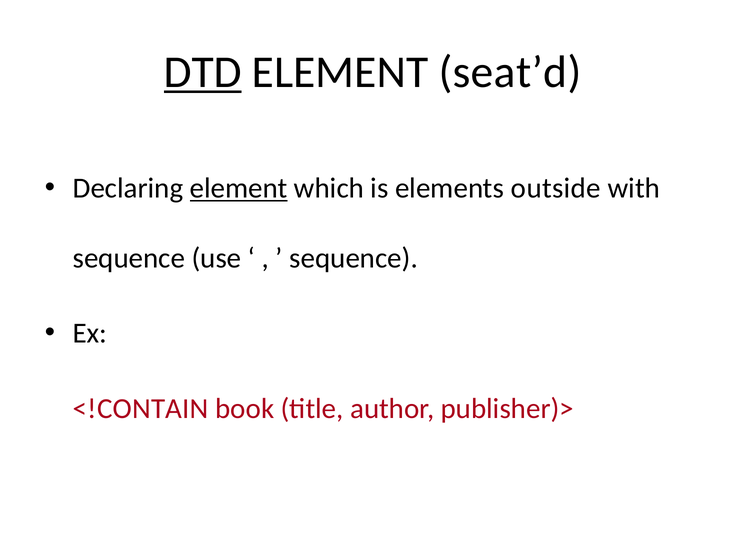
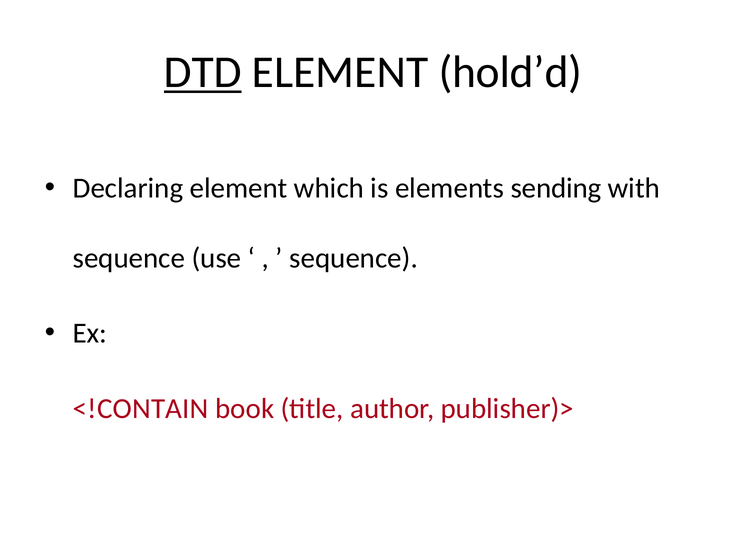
seat’d: seat’d -> hold’d (510, 72)
element underline: present -> none (239, 189)
outside: outside -> sending (556, 189)
